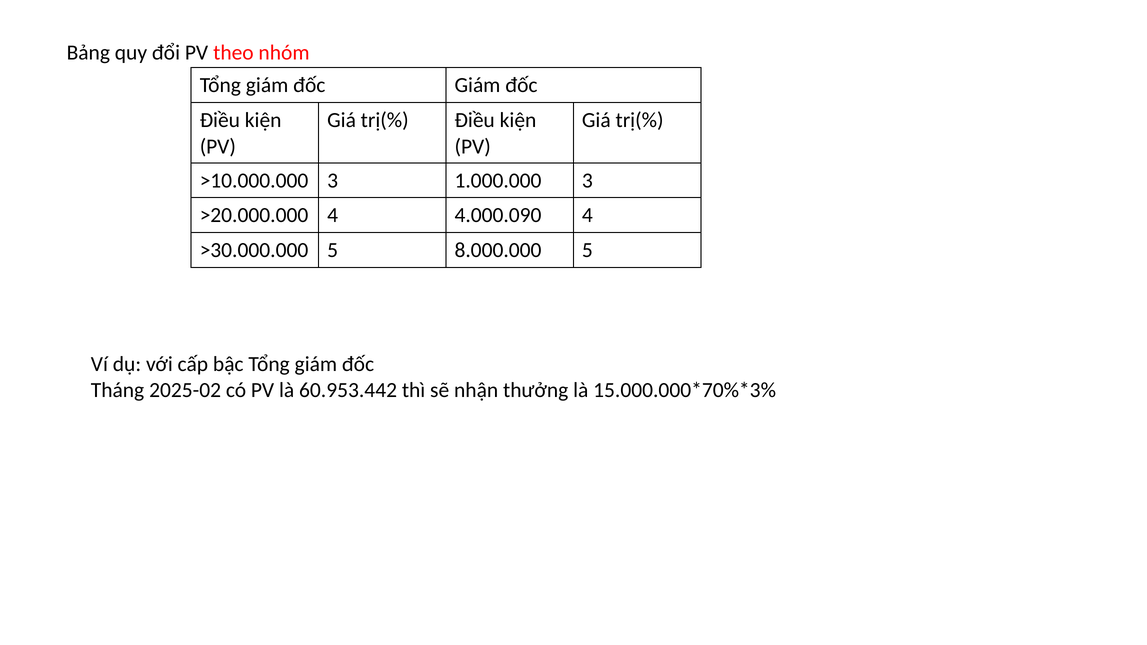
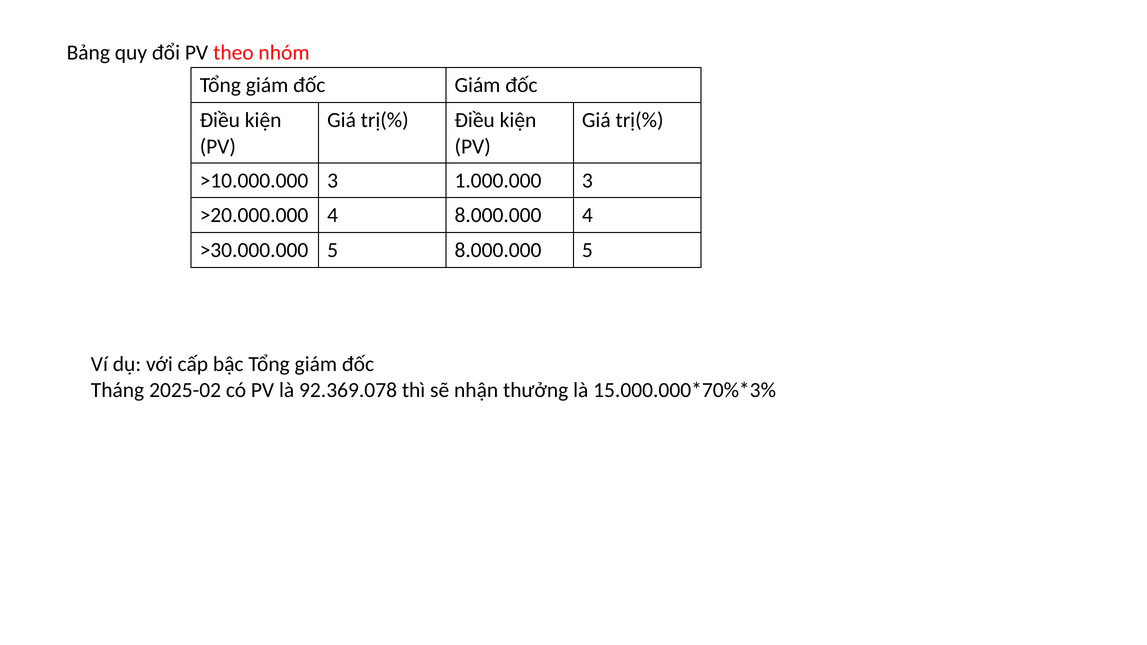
4 4.000.090: 4.000.090 -> 8.000.000 (498, 215)
60.953.442: 60.953.442 -> 92.369.078 (348, 390)
